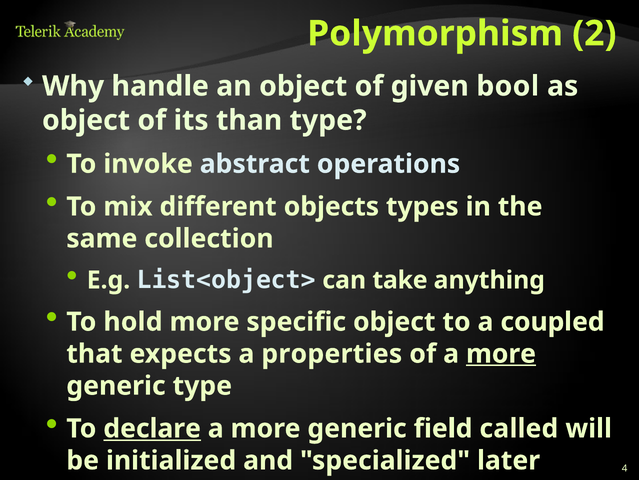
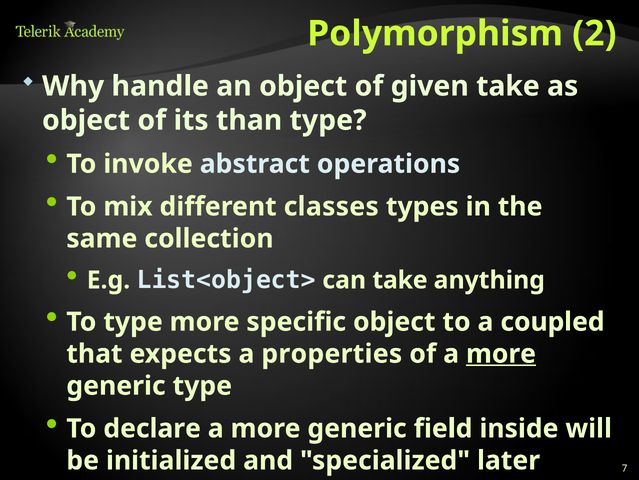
given bool: bool -> take (508, 86)
objects: objects -> classes (331, 206)
To hold: hold -> type (133, 321)
declare underline: present -> none (152, 428)
called: called -> inside (519, 428)
4: 4 -> 7 (625, 468)
